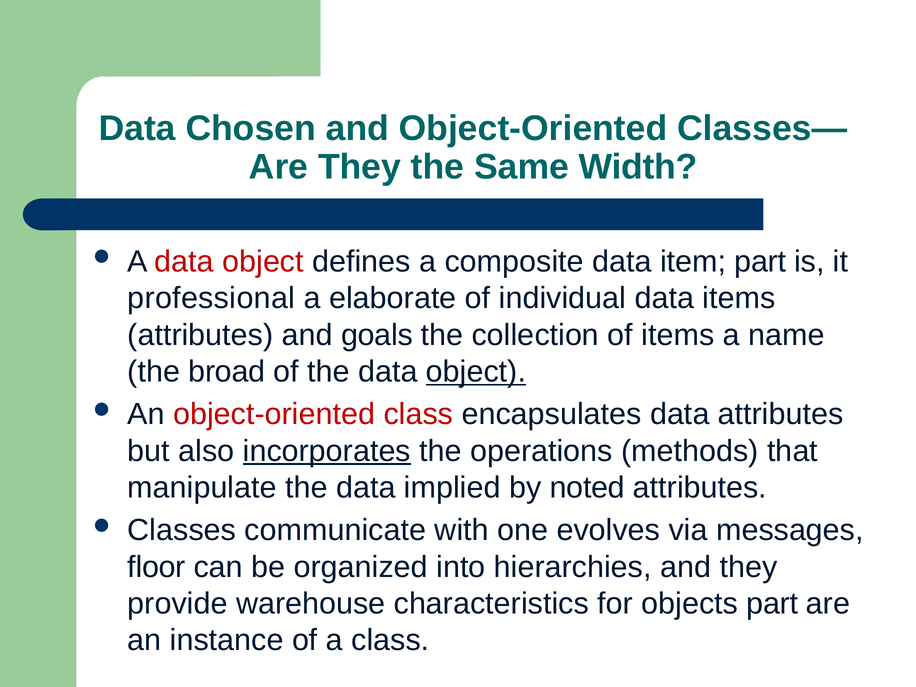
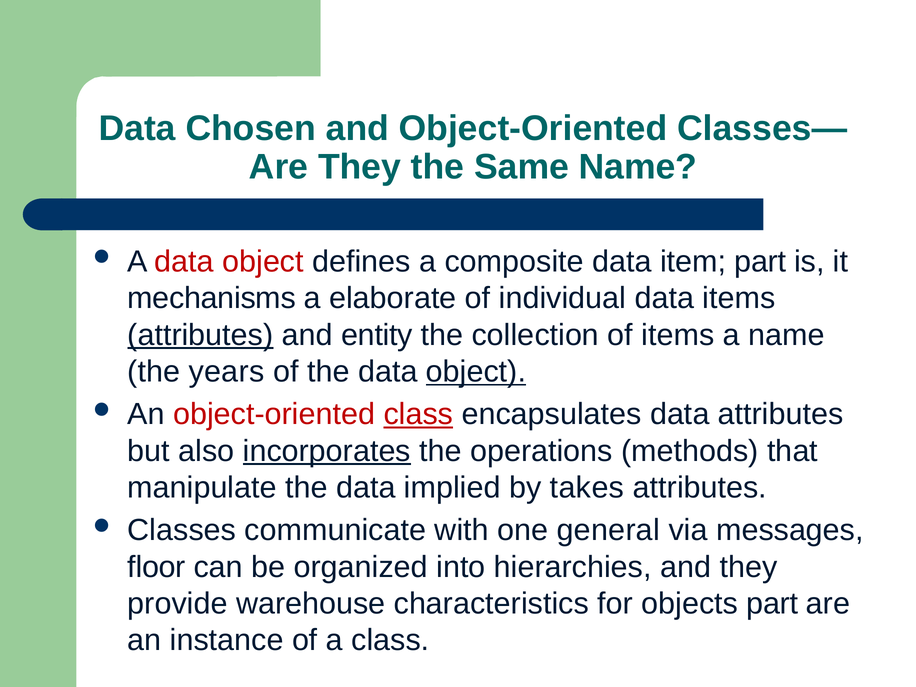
Same Width: Width -> Name (638, 167)
professional: professional -> mechanisms (212, 298)
attributes underline: none -> present (200, 335)
goals: goals -> entity (377, 335)
broad: broad -> years (227, 372)
class underline: none -> present (418, 414)
noted: noted -> takes (587, 488)
evolves: evolves -> general (608, 530)
